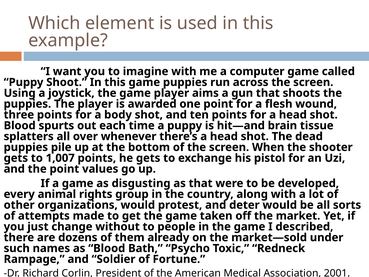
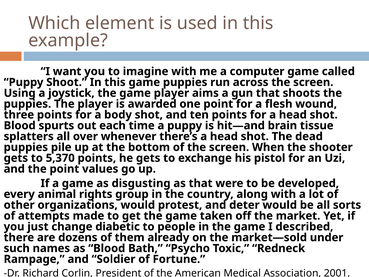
1,007: 1,007 -> 5,370 (60, 158)
without: without -> diabetic (118, 226)
